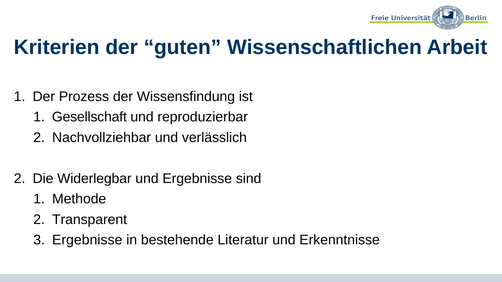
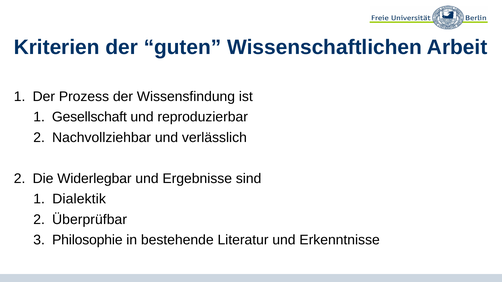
Methode: Methode -> Dialektik (79, 199)
Transparent: Transparent -> Überprüfbar (90, 220)
Ergebnisse: Ergebnisse -> Philosophie (87, 240)
